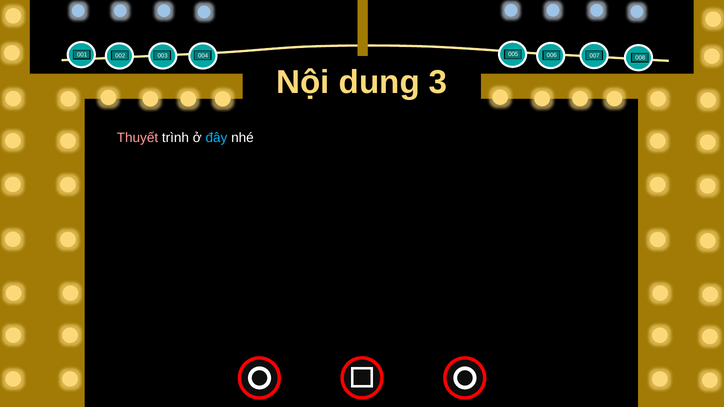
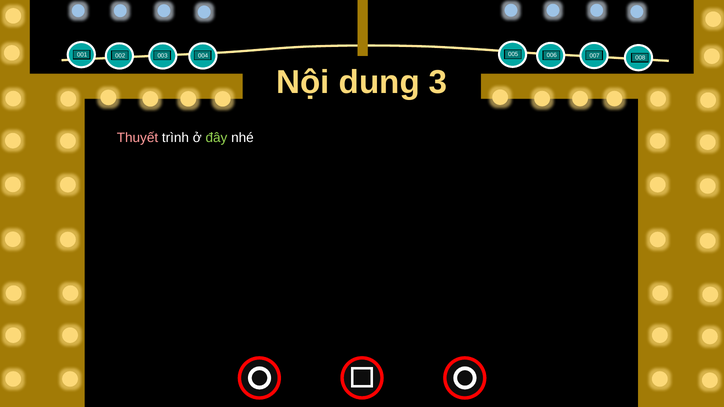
đây colour: light blue -> light green (216, 138)
